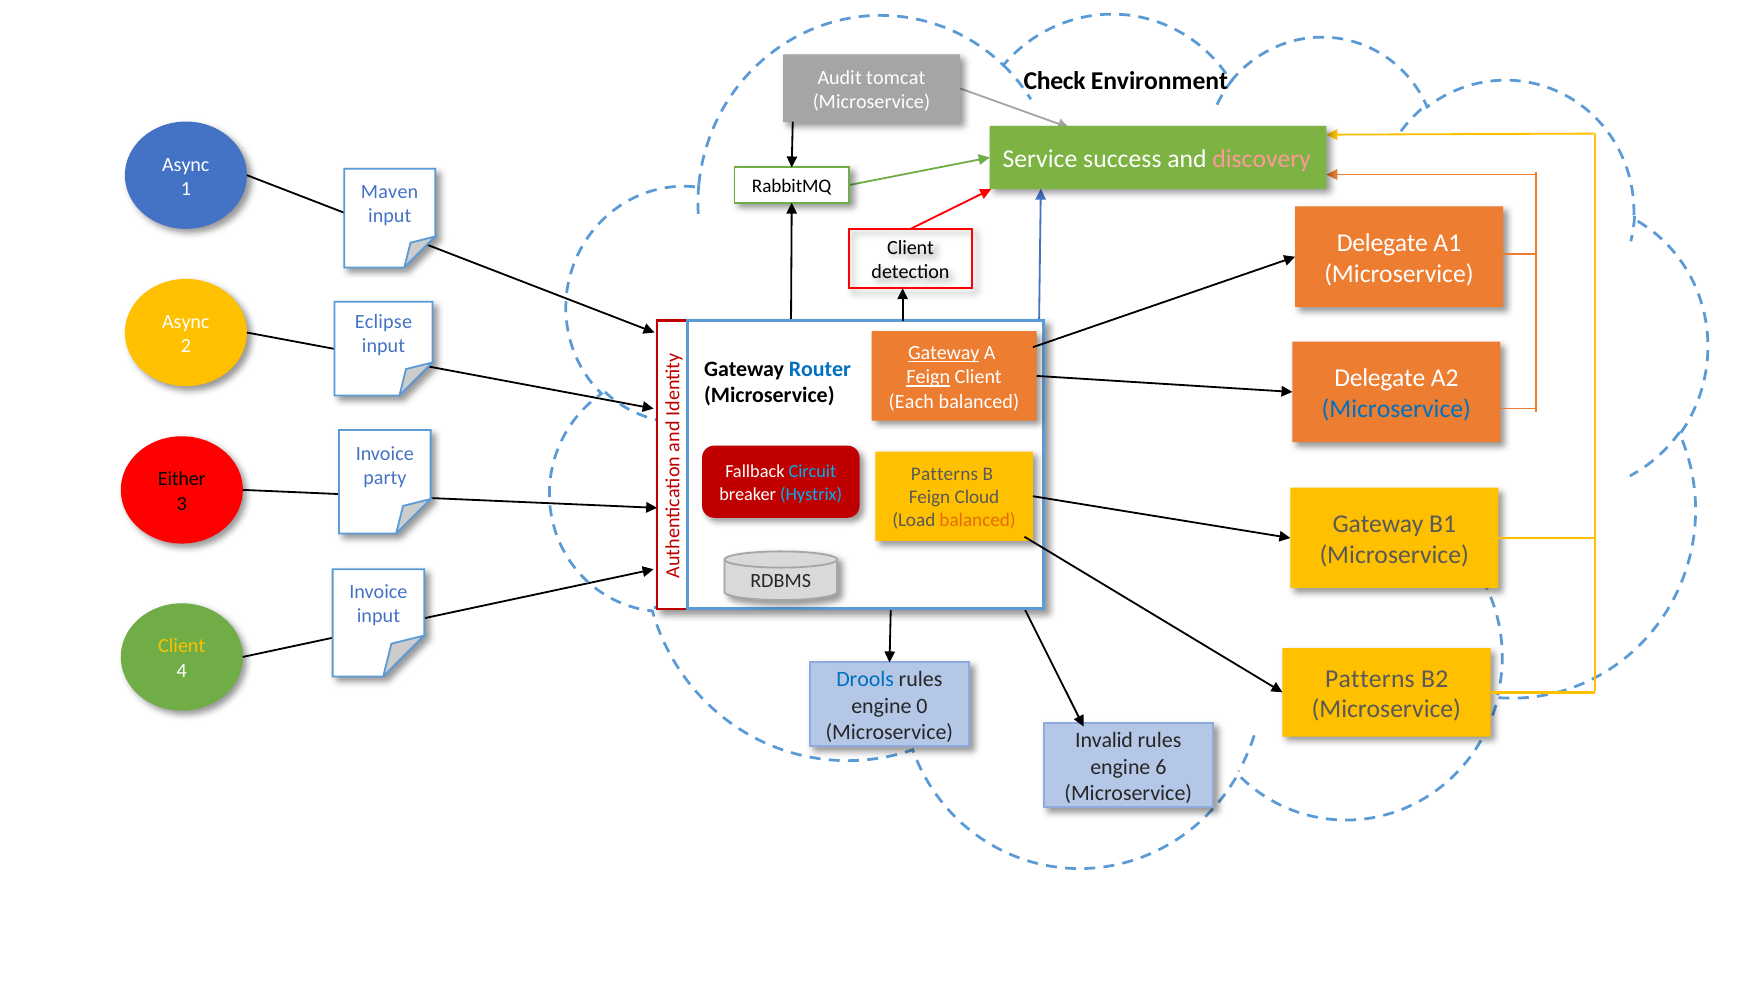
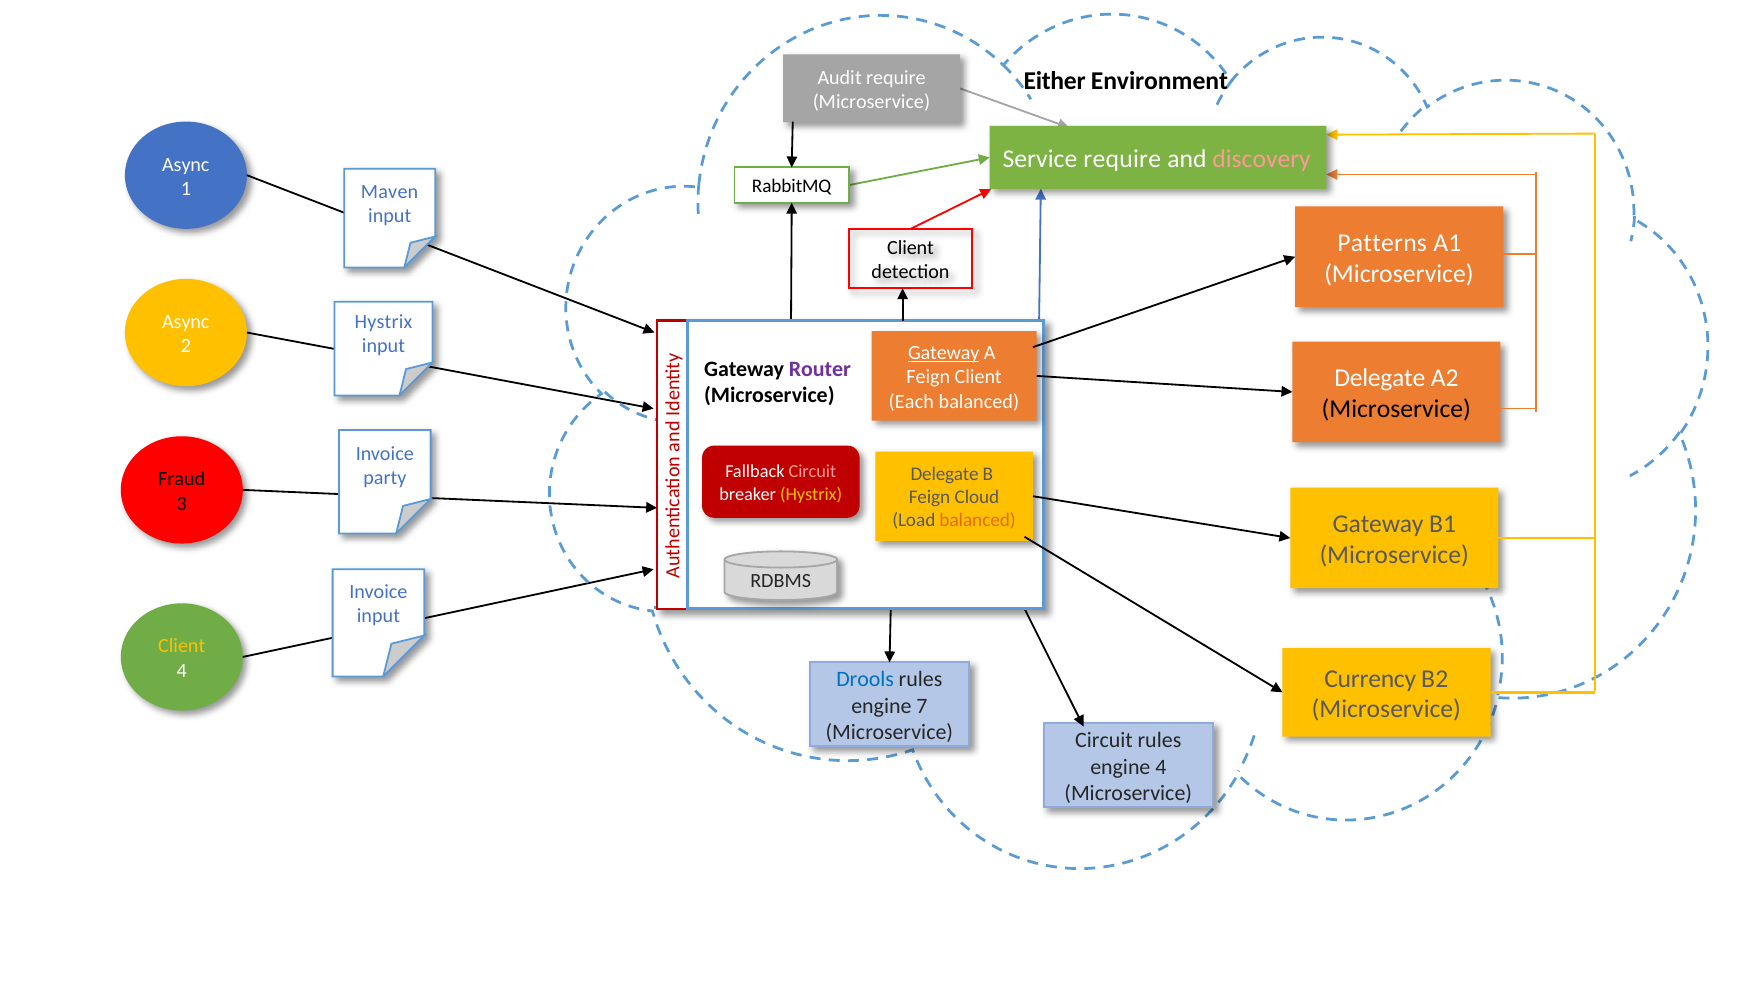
Audit tomcat: tomcat -> require (896, 78)
Check: Check -> Either (1055, 81)
Service success: success -> require (1122, 159)
Delegate: Delegate -> Patterns (1382, 243)
Eclipse: Eclipse -> Hystrix (383, 321)
Router colour: blue -> purple (820, 369)
Feign underline: present -> none (928, 377)
Microservice colour: blue -> black (1396, 409)
Circuit colour: light blue -> pink (812, 472)
Patterns: Patterns -> Delegate (945, 474)
Either: Either -> Fraud (182, 479)
Hystrix colour: light blue -> yellow (811, 494)
Patterns: Patterns -> Currency (1370, 679)
0: 0 -> 7 (922, 706)
Invalid: Invalid -> Circuit (1104, 740)
engine 6: 6 -> 4 (1161, 767)
